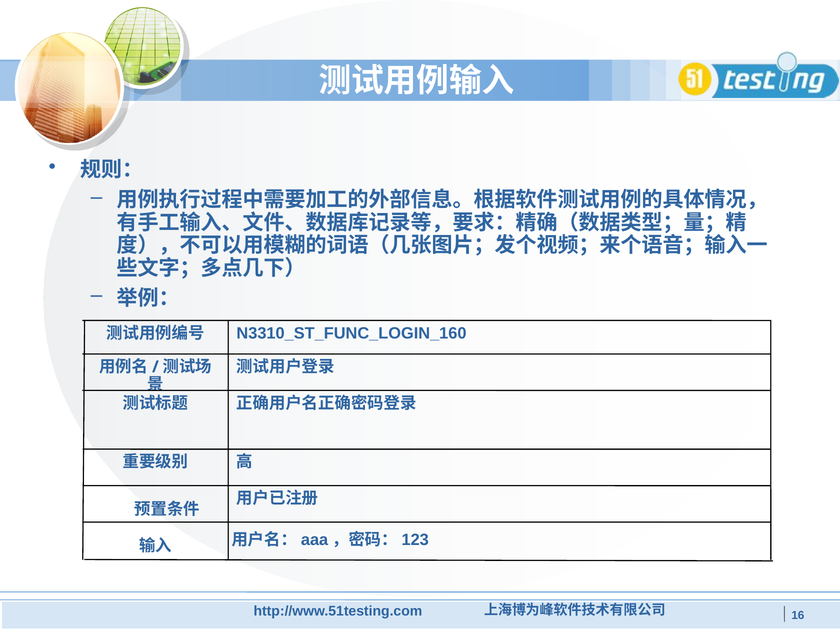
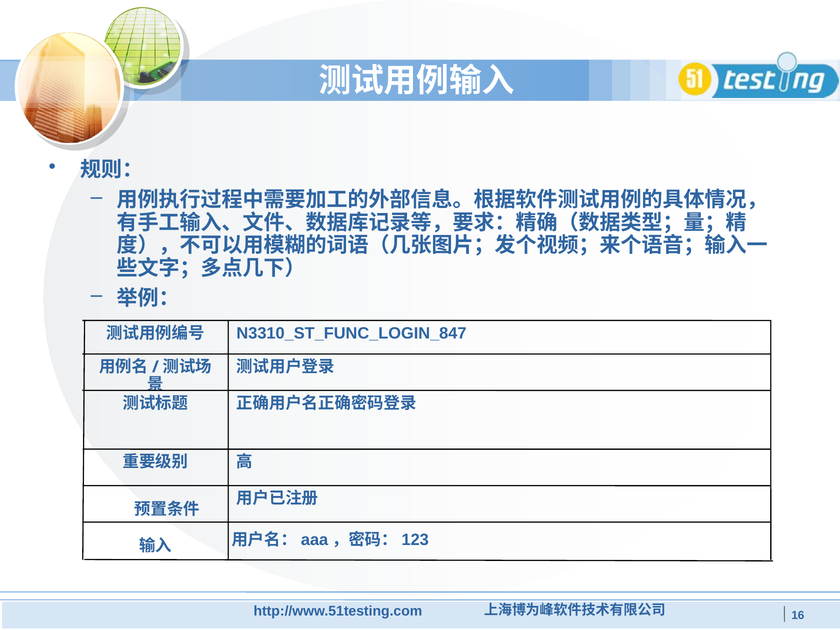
N3310_ST_FUNC_LOGIN_160: N3310_ST_FUNC_LOGIN_160 -> N3310_ST_FUNC_LOGIN_847 (351, 333)
